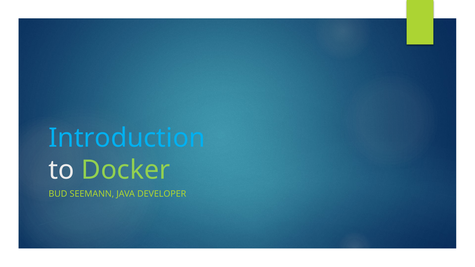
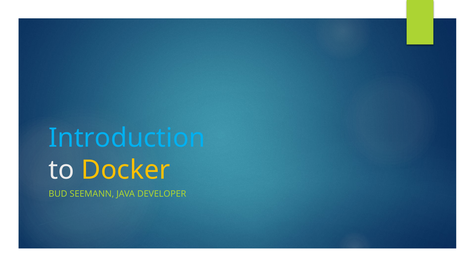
Docker colour: light green -> yellow (126, 170)
